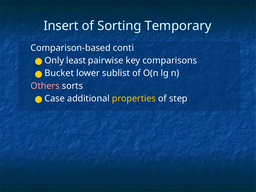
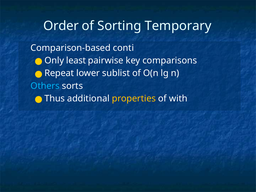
Insert: Insert -> Order (61, 26)
Bucket: Bucket -> Repeat (59, 73)
Others colour: pink -> light blue (45, 86)
Case: Case -> Thus (55, 98)
step: step -> with (178, 98)
